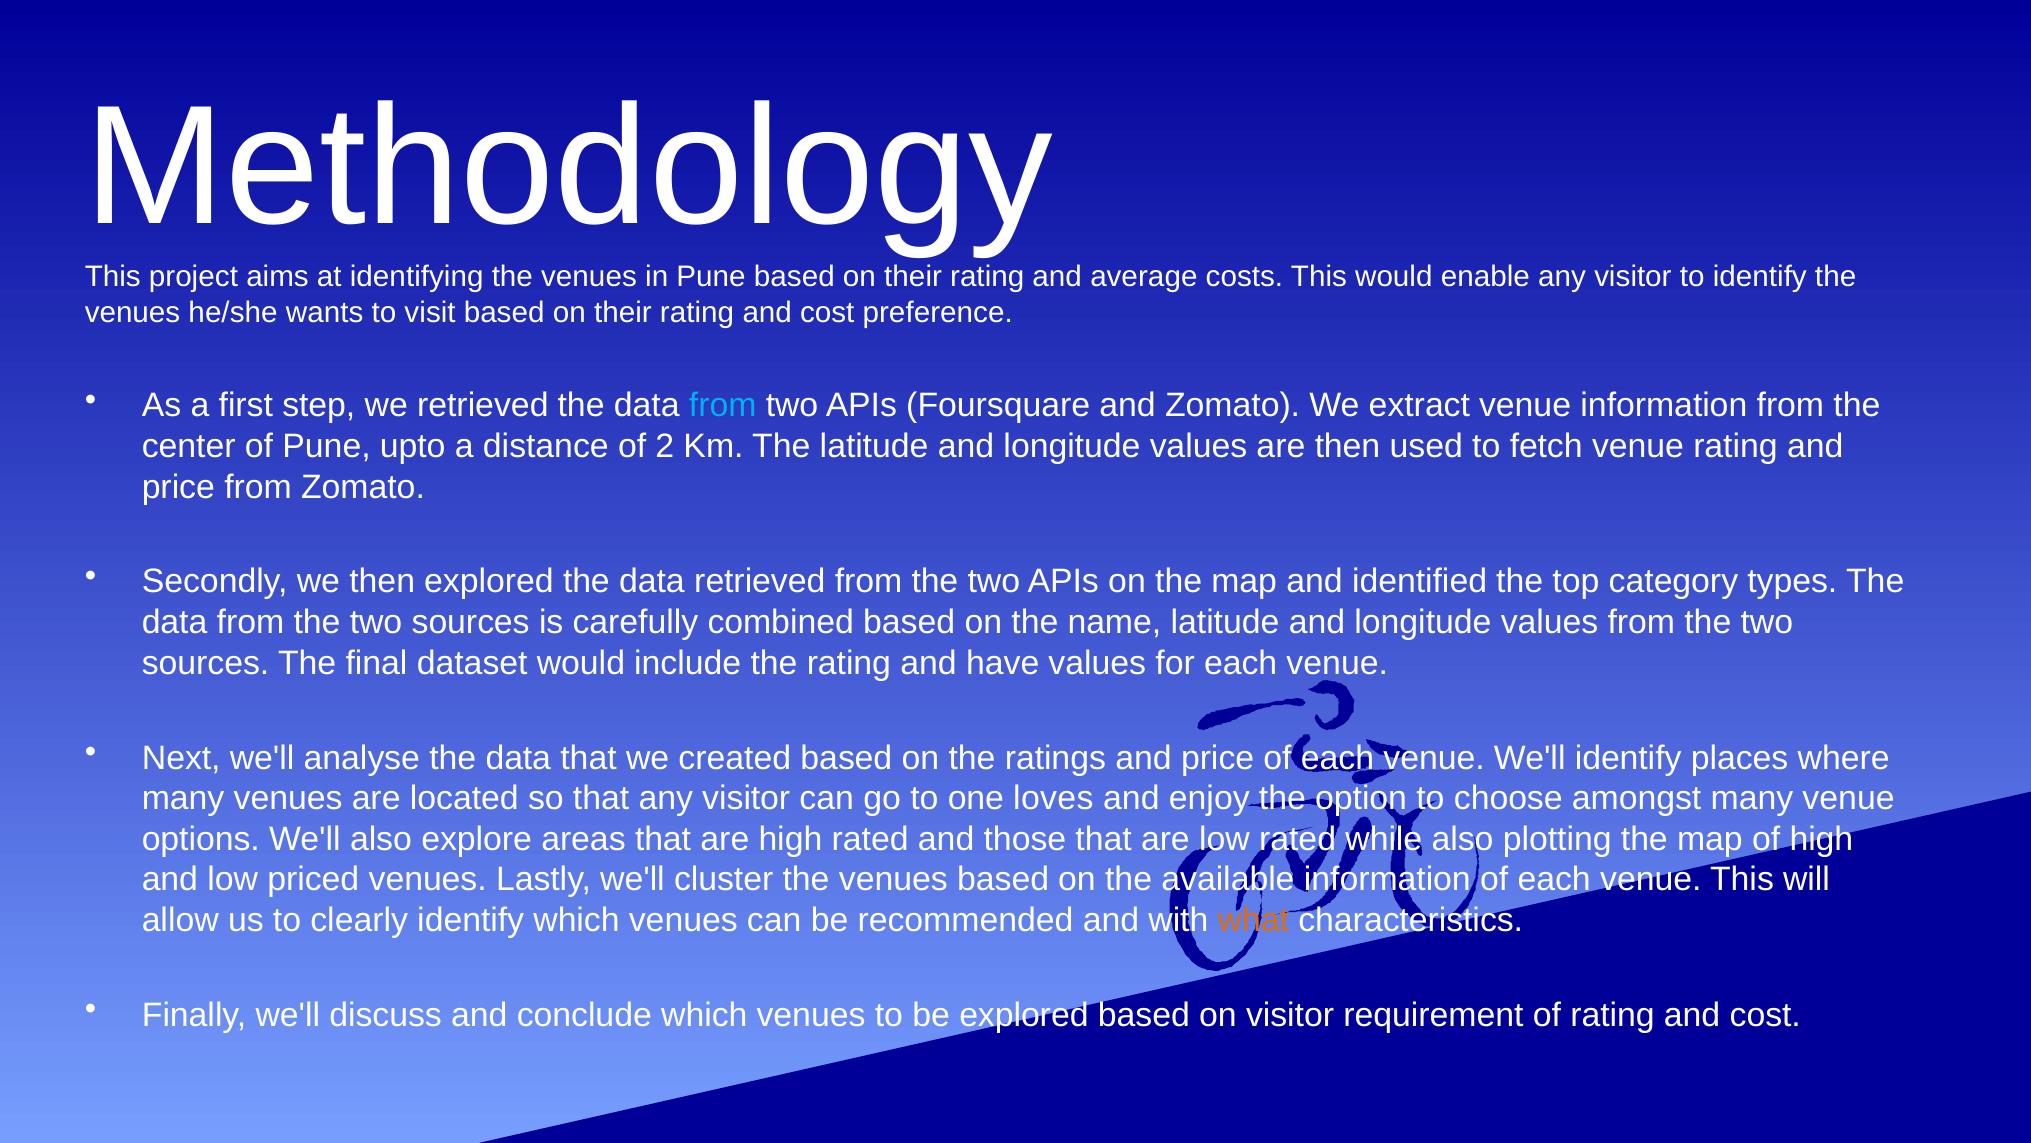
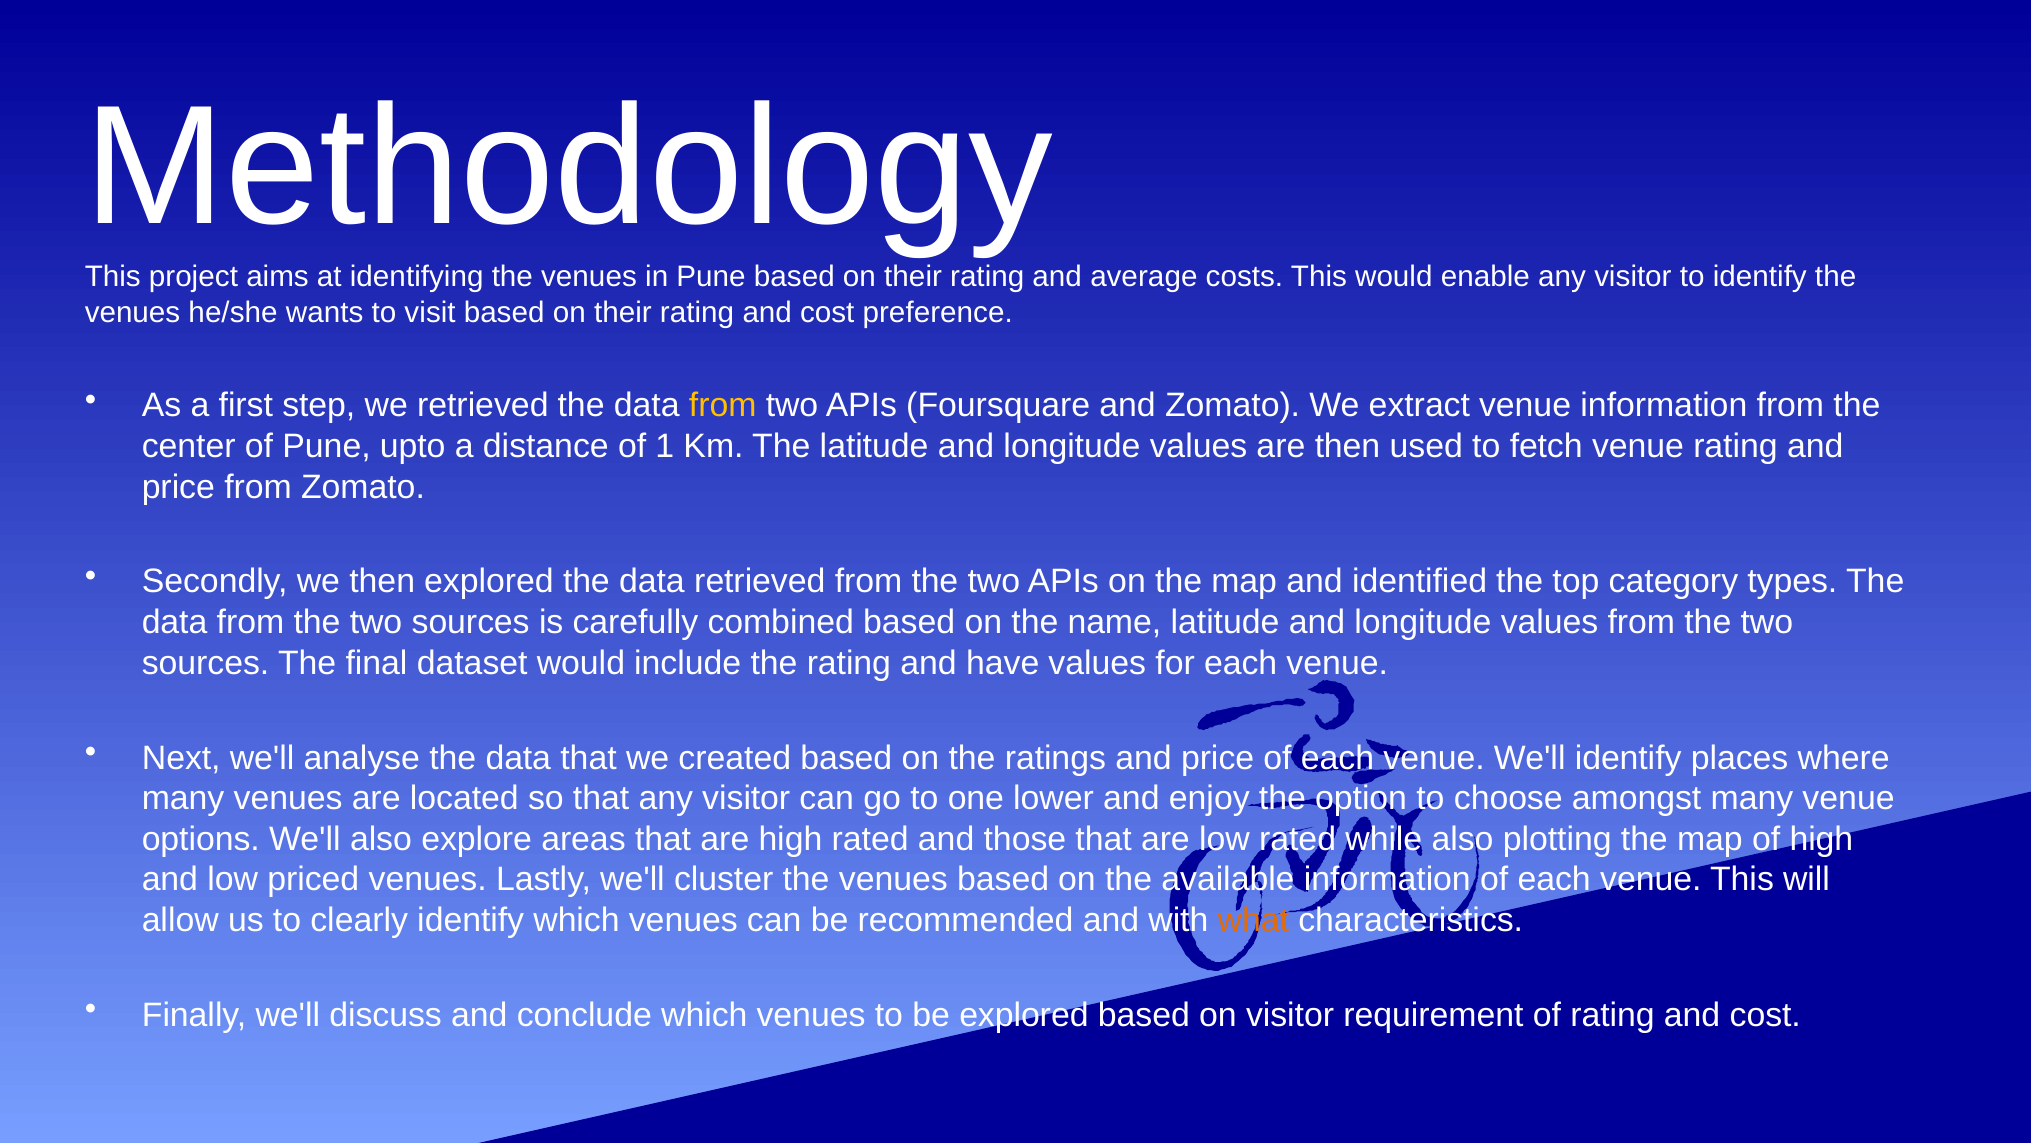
from colour: light blue -> yellow (723, 406)
2: 2 -> 1 (665, 446)
loves: loves -> lower (1054, 798)
